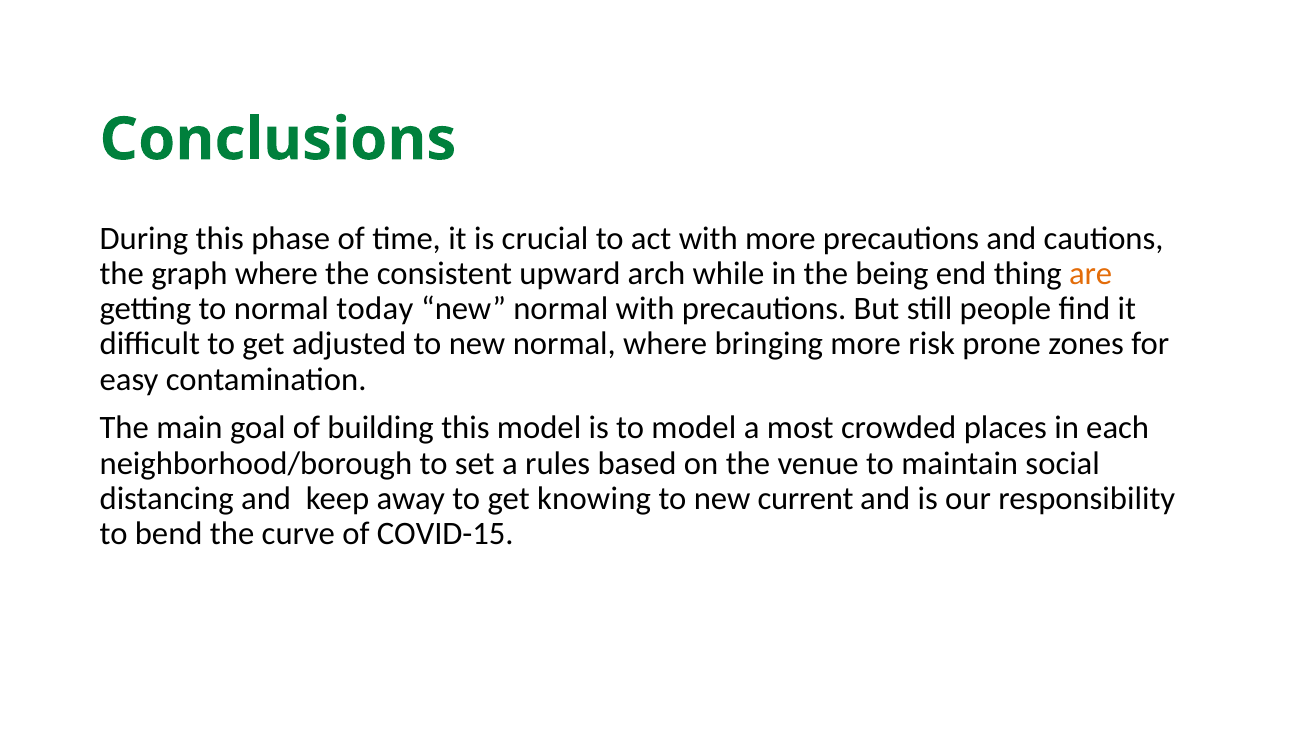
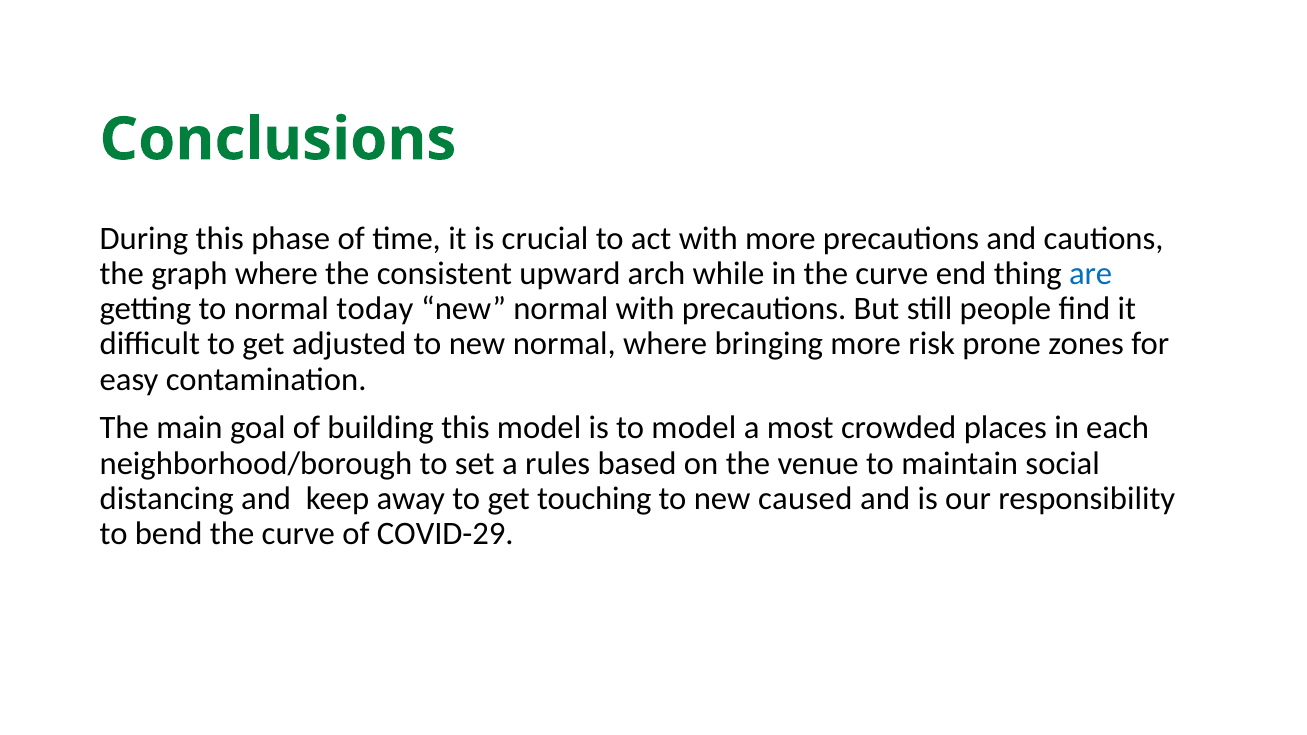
in the being: being -> curve (892, 274)
are colour: orange -> blue (1091, 274)
knowing: knowing -> touching (594, 499)
current: current -> caused (805, 499)
COVID-15: COVID-15 -> COVID-29 (445, 534)
